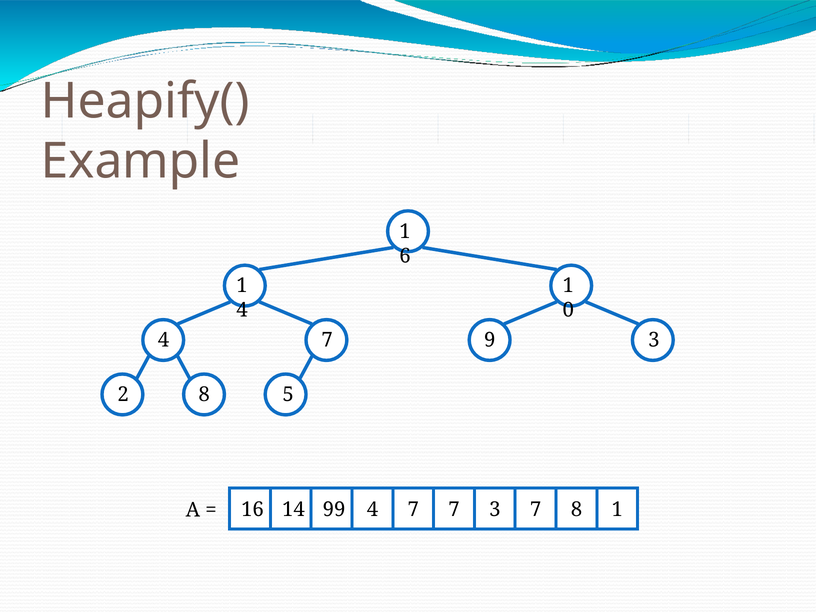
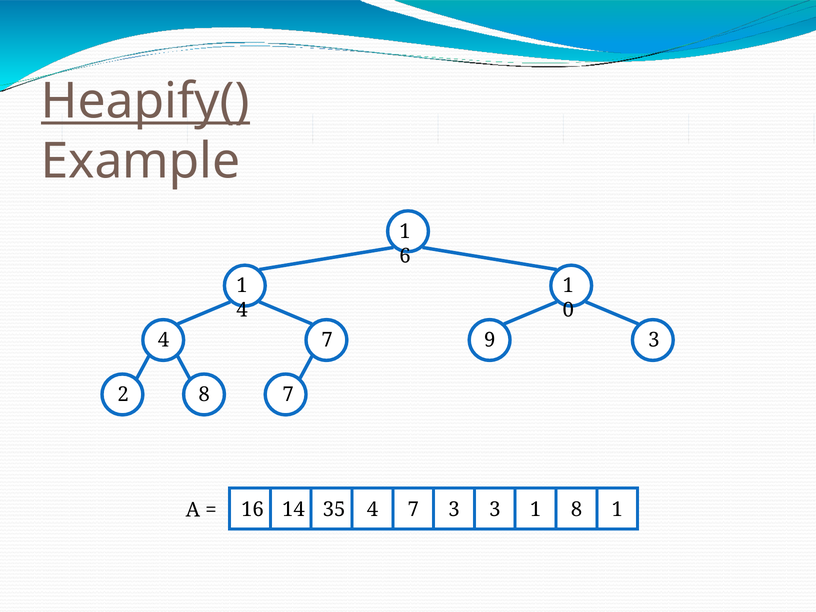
Heapify( underline: none -> present (145, 101)
8 5: 5 -> 7 (288, 395)
99: 99 -> 35 (334, 510)
7 7: 7 -> 3 (454, 510)
3 7: 7 -> 1 (536, 510)
